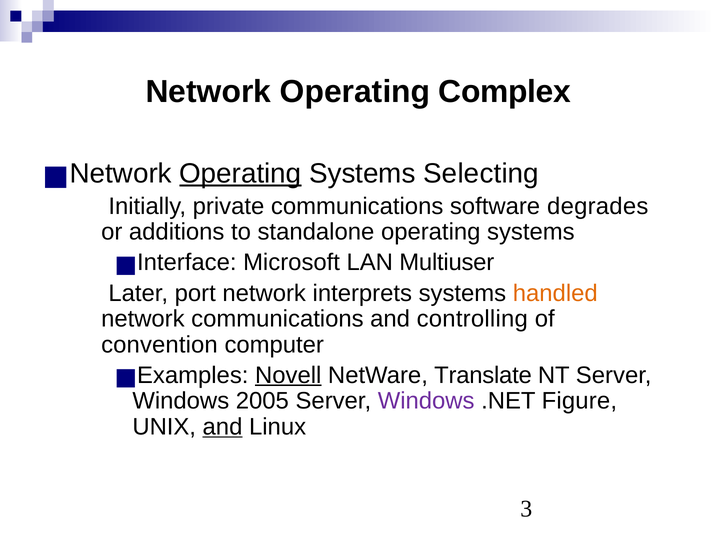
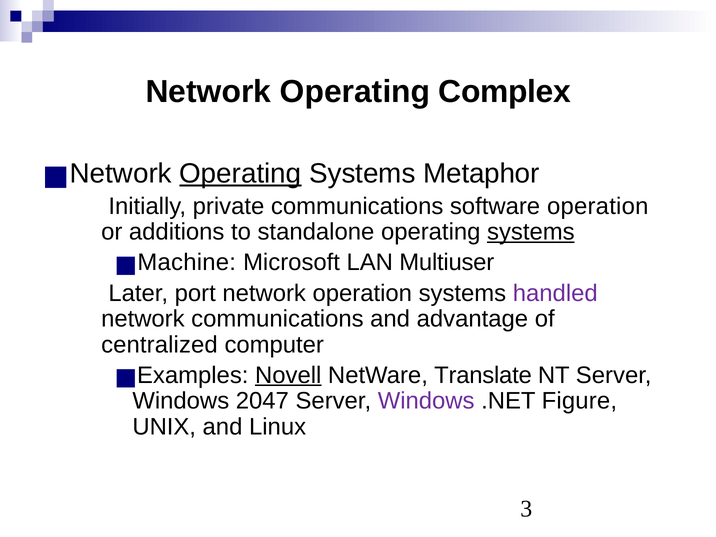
Selecting: Selecting -> Metaphor (481, 174)
software degrades: degrades -> operation (598, 206)
systems underline: none -> present (531, 232)
Interface: Interface -> Machine (187, 263)
network interprets: interprets -> operation (362, 293)
handled colour: orange -> purple (555, 293)
controlling: controlling -> advantage (472, 319)
convention: convention -> centralized (159, 345)
2005: 2005 -> 2047 (262, 401)
and underline: present -> none (223, 427)
